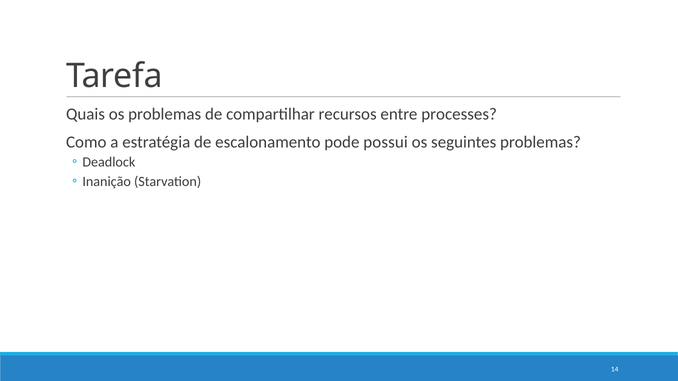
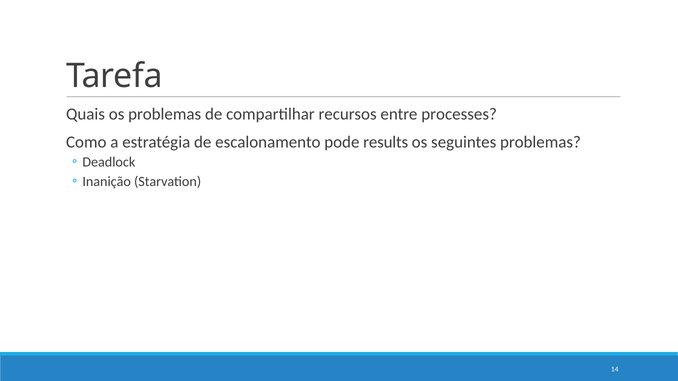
possui: possui -> results (386, 142)
